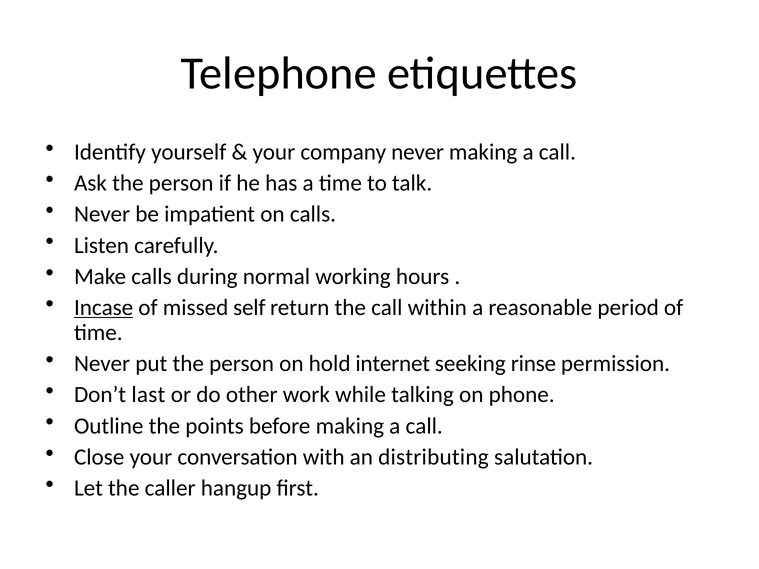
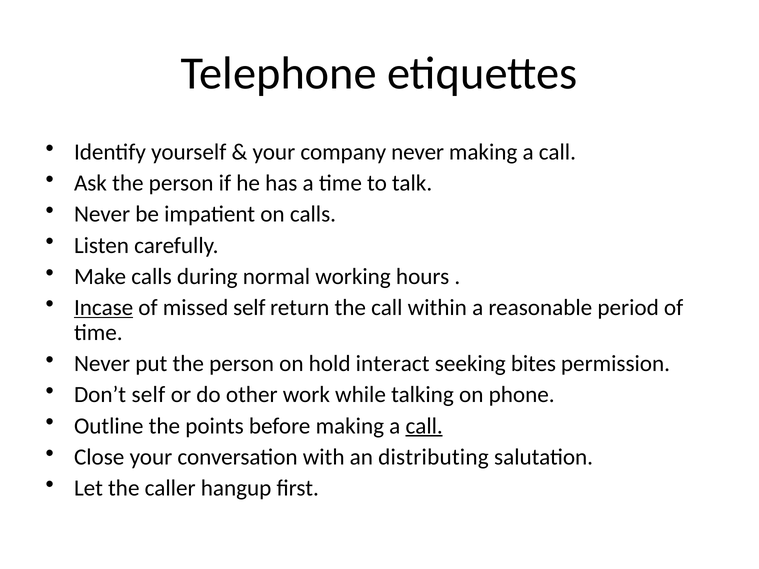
internet: internet -> interact (393, 364)
rinse: rinse -> bites (533, 364)
Don’t last: last -> self (148, 395)
call underline: none -> present (424, 426)
